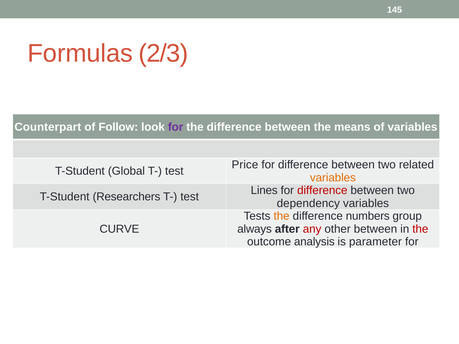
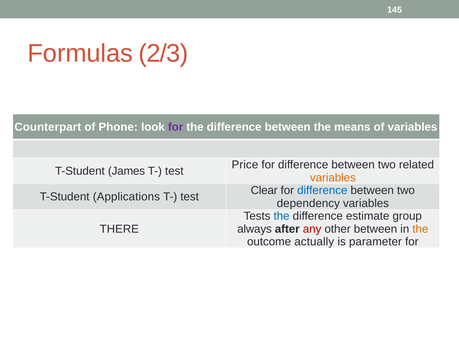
Follow: Follow -> Phone (118, 127)
Global: Global -> James (127, 171)
Lines: Lines -> Clear (264, 191)
difference colour: red -> blue (322, 191)
Researchers: Researchers -> Applications (126, 197)
the colour: orange -> blue (282, 216)
numbers: numbers -> estimate (368, 216)
CURVE: CURVE -> THERE (119, 229)
the colour: red -> orange (420, 229)
analysis: analysis -> actually (314, 242)
